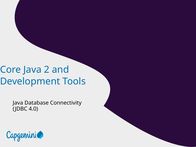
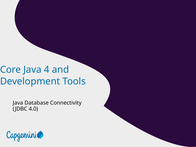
2: 2 -> 4 (47, 70)
